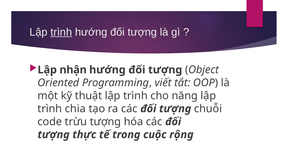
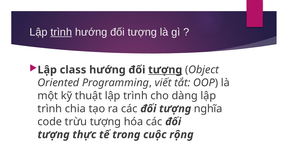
nhận: nhận -> class (73, 70)
tượng underline: none -> present (165, 70)
năng: năng -> dàng (185, 96)
chuỗi: chuỗi -> nghĩa (208, 109)
